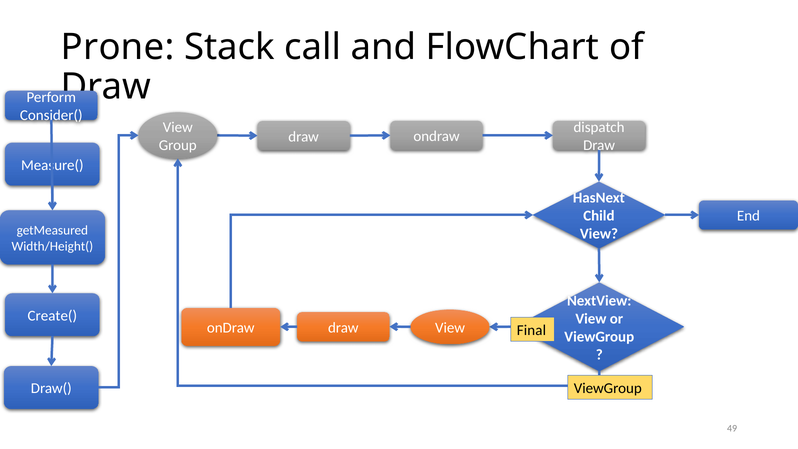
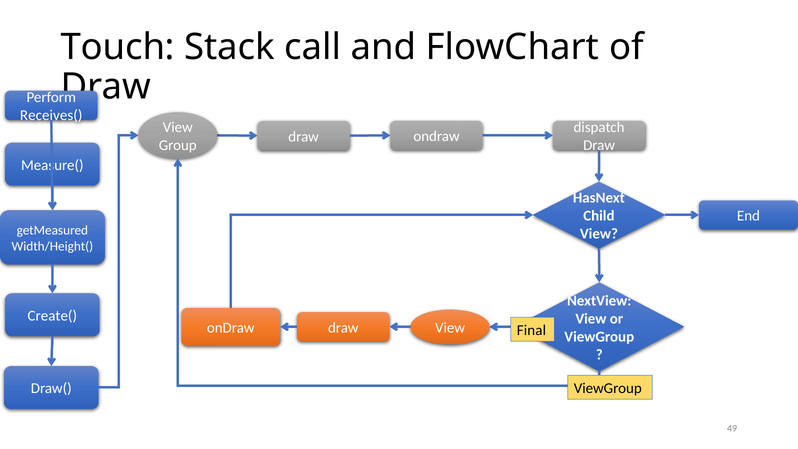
Prone: Prone -> Touch (118, 47)
Consider(: Consider( -> Receives( (51, 115)
